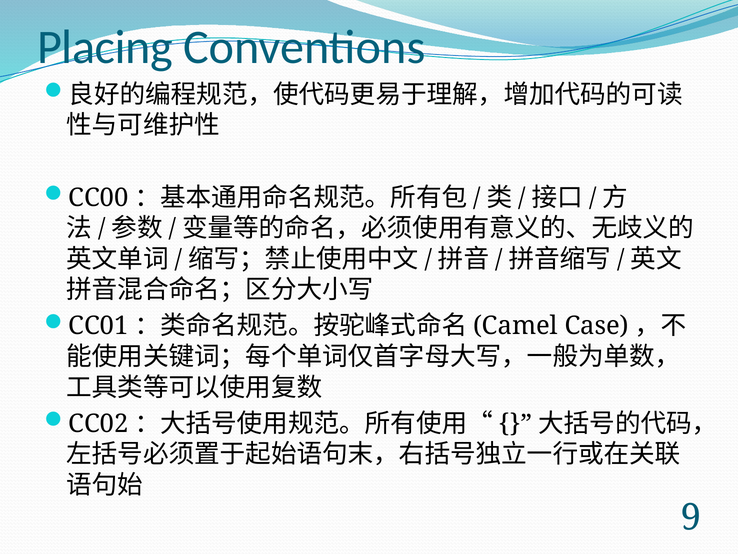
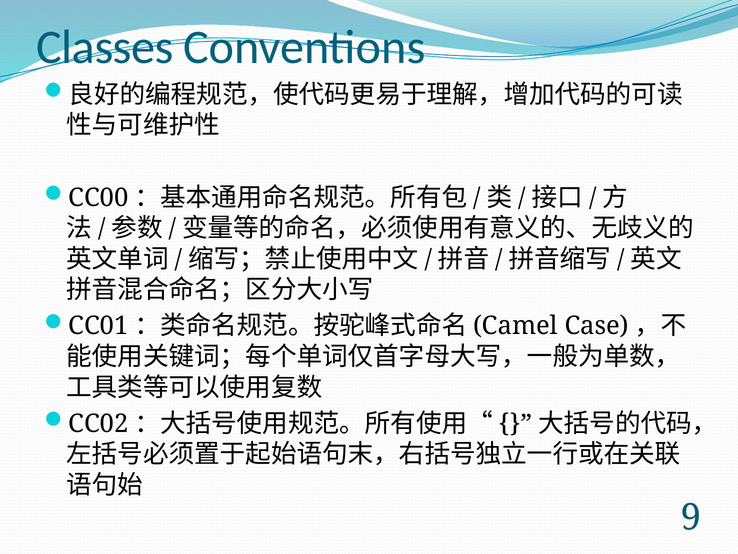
Placing: Placing -> Classes (105, 47)
